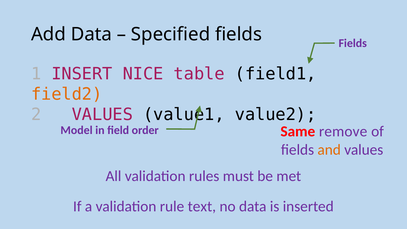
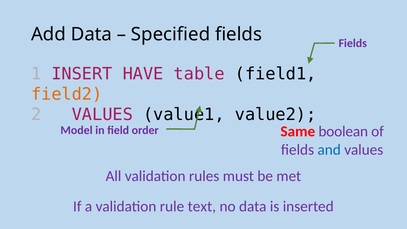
NICE: NICE -> HAVE (143, 74)
remove: remove -> boolean (343, 131)
and colour: orange -> blue (329, 150)
